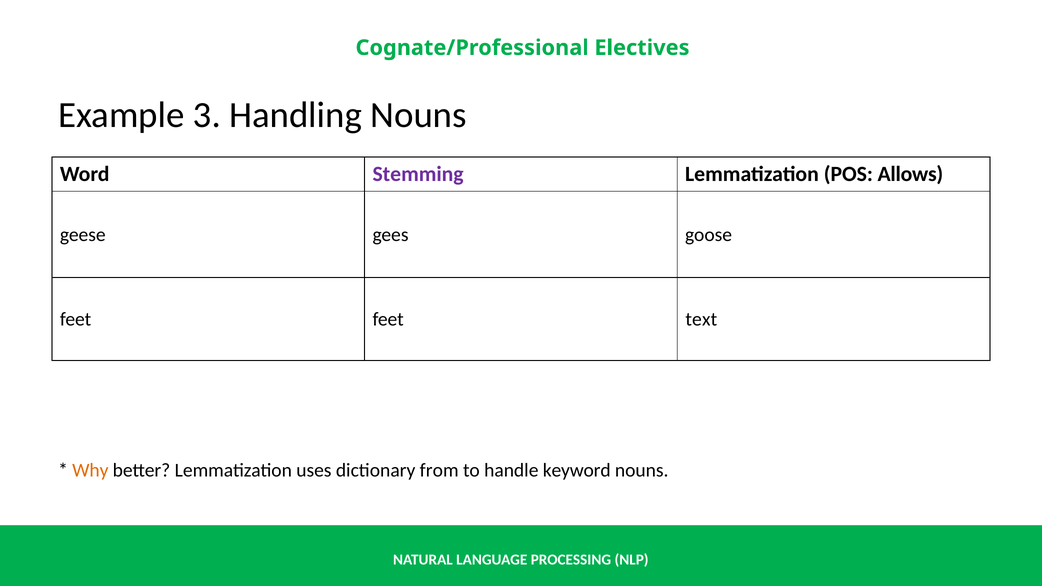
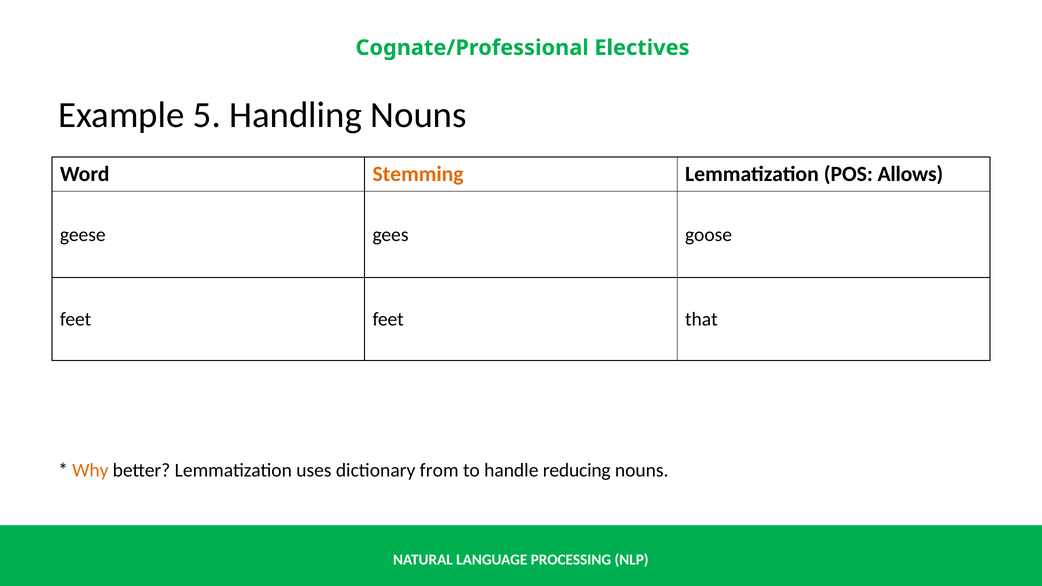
3: 3 -> 5 (207, 115)
Stemming colour: purple -> orange (418, 174)
text: text -> that (701, 319)
keyword: keyword -> reducing (577, 470)
